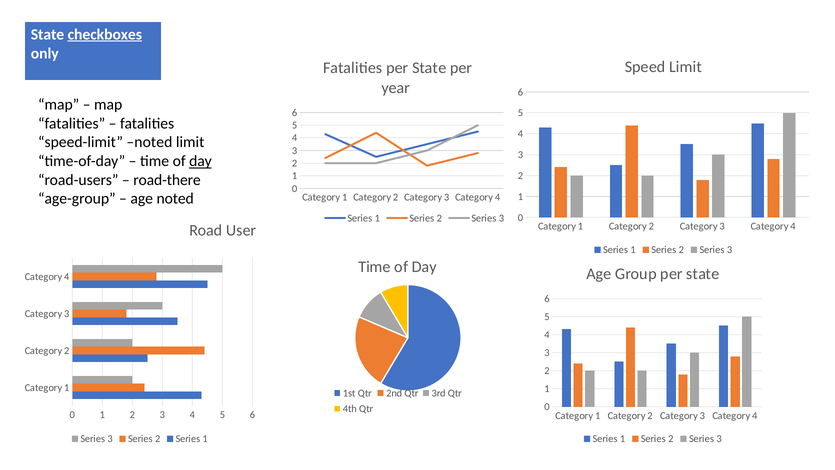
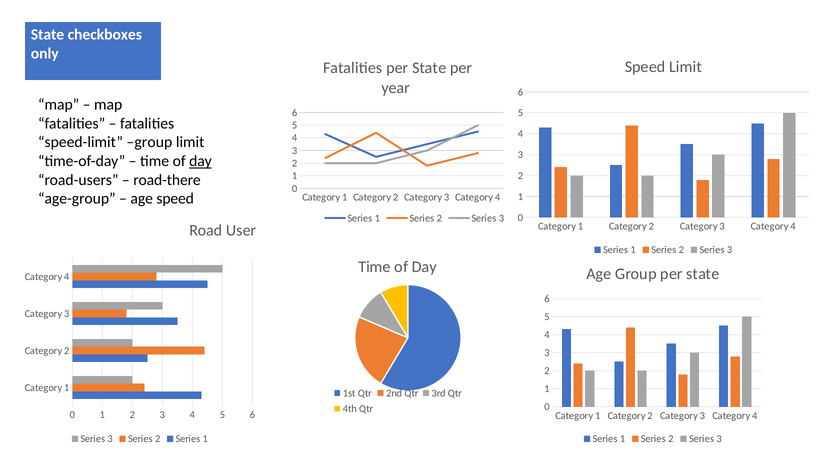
checkboxes underline: present -> none (105, 34)
speed-limit noted: noted -> group (149, 142)
age noted: noted -> speed (175, 199)
